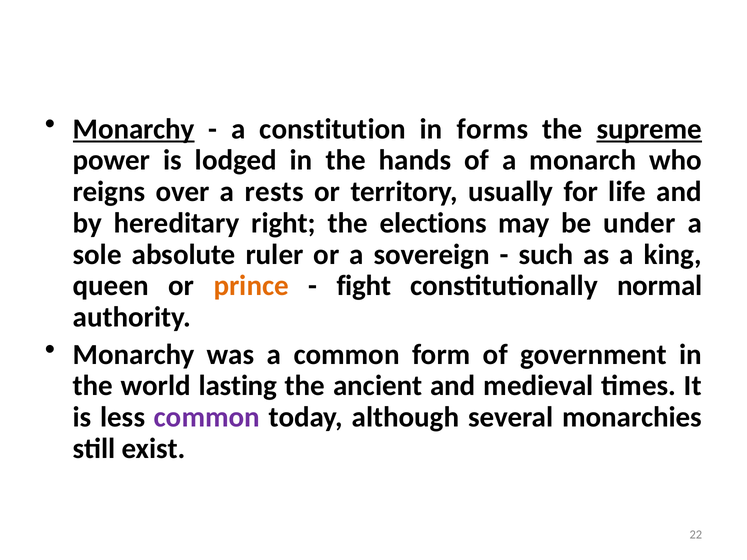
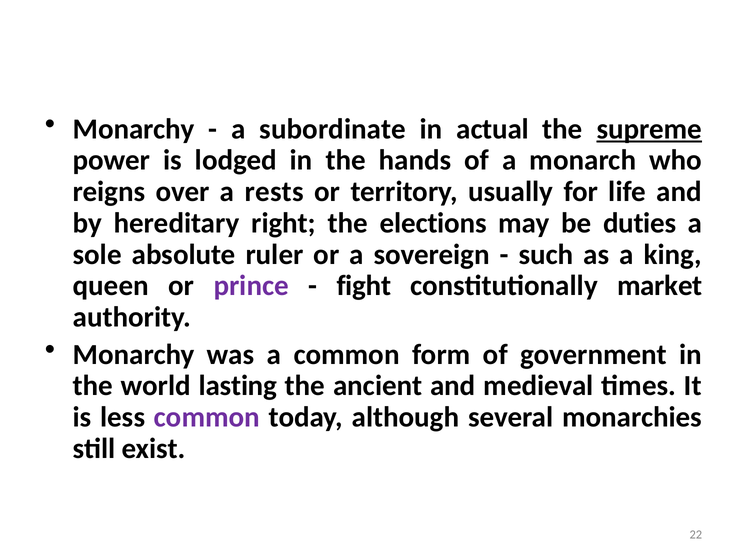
Monarchy underline: present -> none (134, 129)
constitution: constitution -> subordinate (333, 129)
forms: forms -> actual (493, 129)
under: under -> duties (640, 223)
prince colour: orange -> purple (251, 286)
normal: normal -> market (660, 286)
